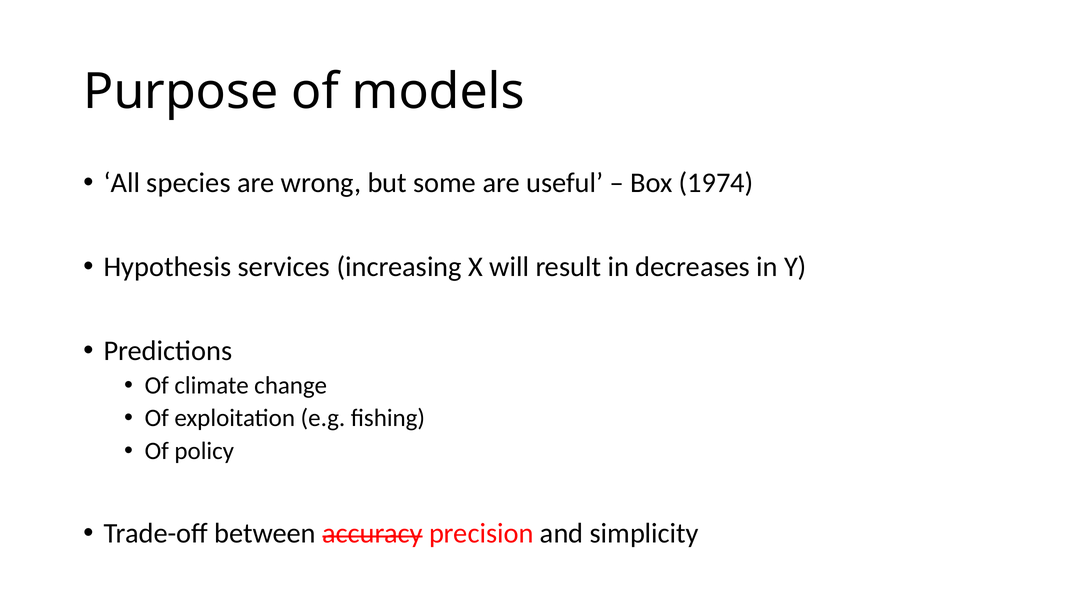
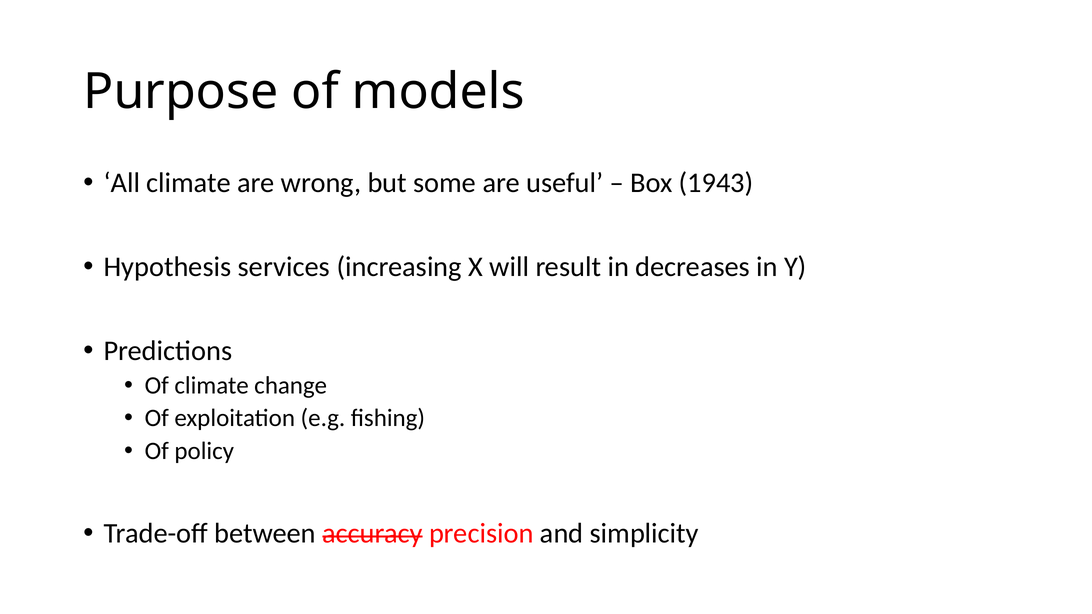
All species: species -> climate (189, 183)
1974: 1974 -> 1943 (716, 183)
